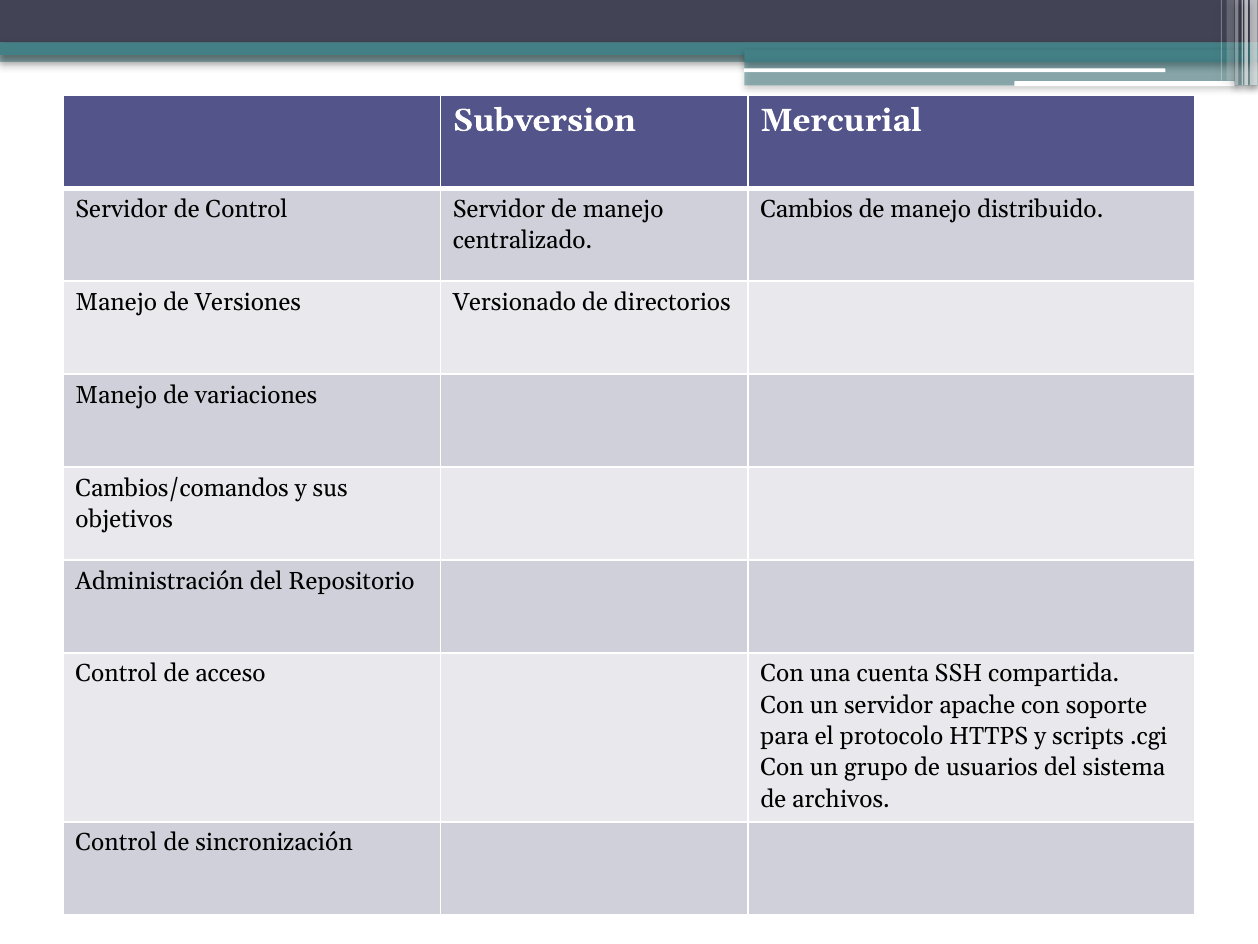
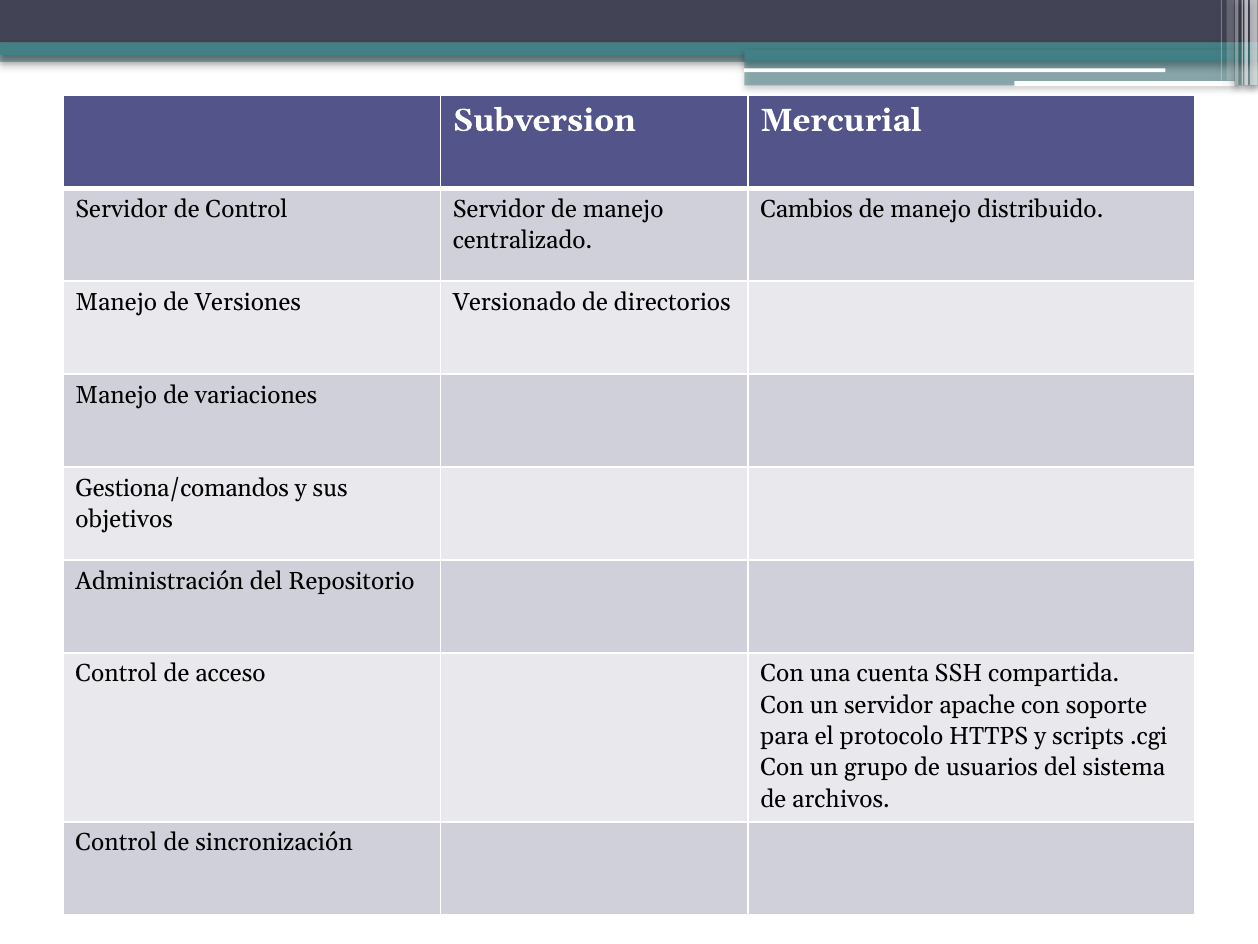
Cambios/comandos: Cambios/comandos -> Gestiona/comandos (182, 488)
